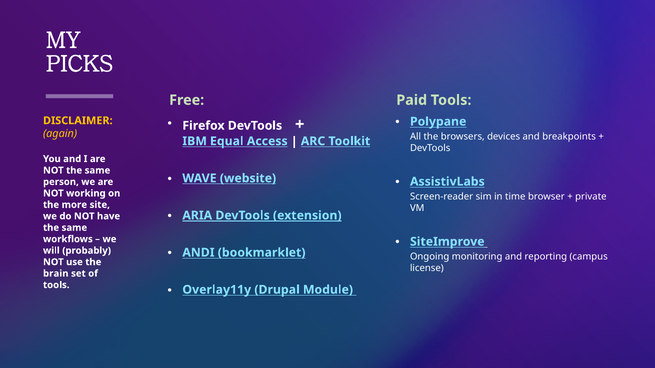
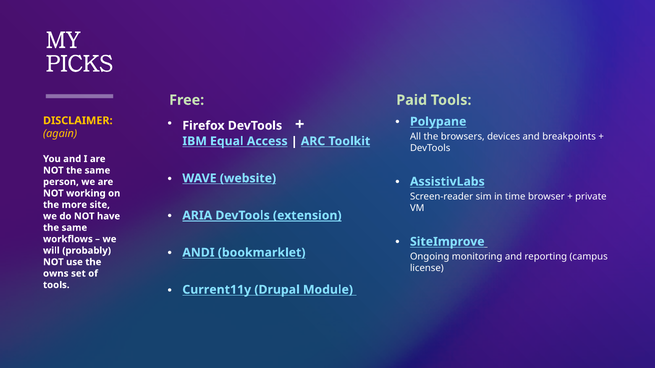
brain: brain -> owns (56, 274)
Overlay11y: Overlay11y -> Current11y (217, 290)
